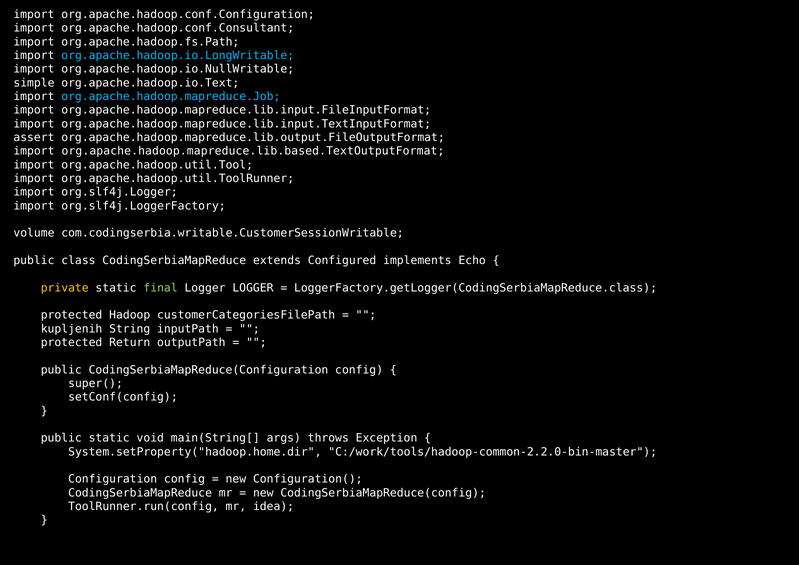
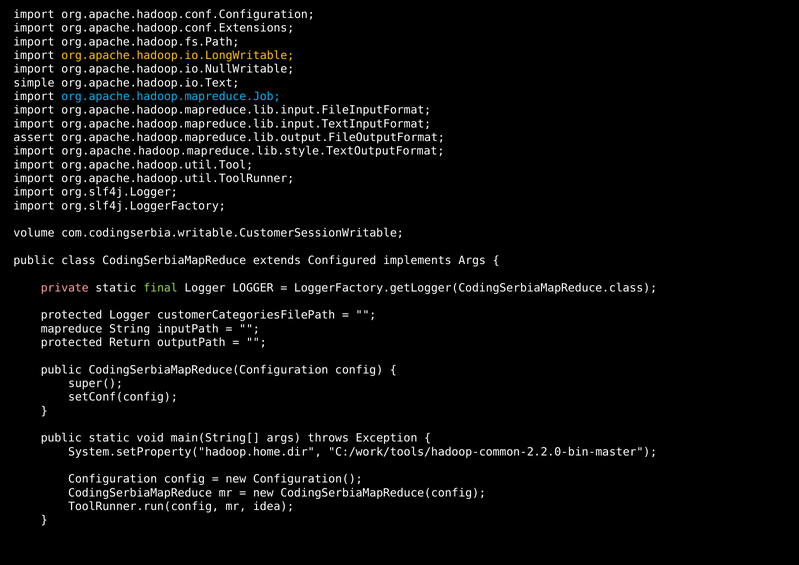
org.apache.hadoop.conf.Consultant: org.apache.hadoop.conf.Consultant -> org.apache.hadoop.conf.Extensions (178, 28)
org.apache.hadoop.io.LongWritable colour: light blue -> yellow (178, 56)
org.apache.hadoop.mapreduce.lib.based.TextOutputFormat: org.apache.hadoop.mapreduce.lib.based.TextOutputFormat -> org.apache.hadoop.mapreduce.lib.style.TextOutputFormat (253, 151)
implements Echo: Echo -> Args (472, 260)
private colour: yellow -> pink (65, 288)
protected Hadoop: Hadoop -> Logger (130, 315)
kupljenih: kupljenih -> mapreduce (72, 329)
